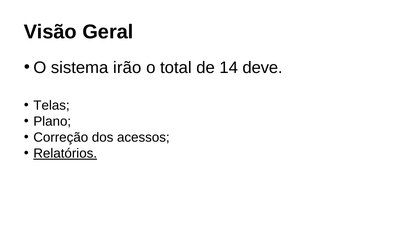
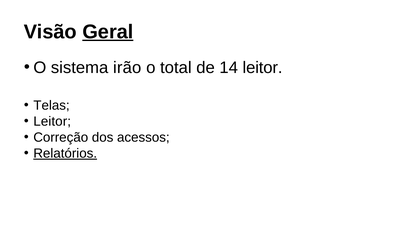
Geral underline: none -> present (108, 32)
14 deve: deve -> leitor (263, 68)
Plano: Plano -> Leitor (52, 121)
